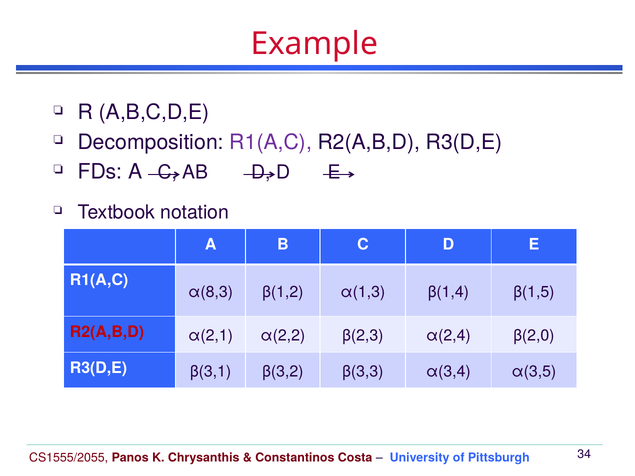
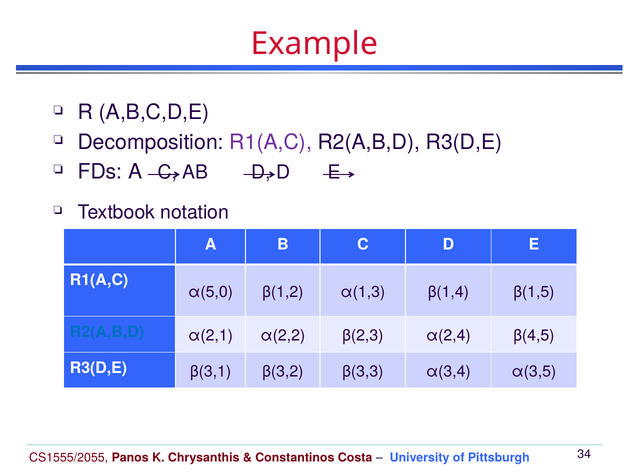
α(8,3: α(8,3 -> α(5,0 (211, 292)
R2(A,B,D colour: red -> blue (107, 332)
β(2,0: β(2,0 -> β(4,5 (534, 336)
